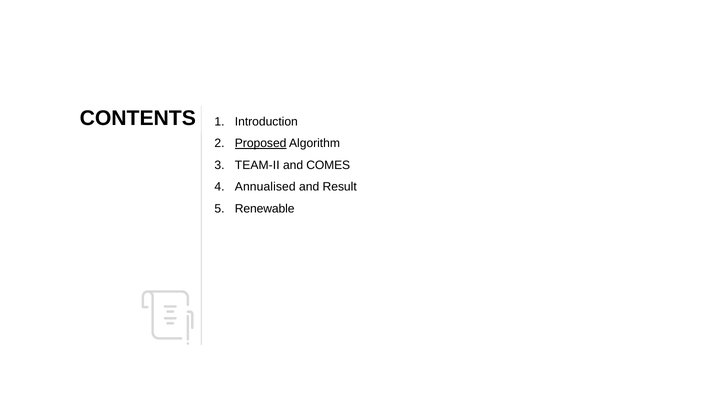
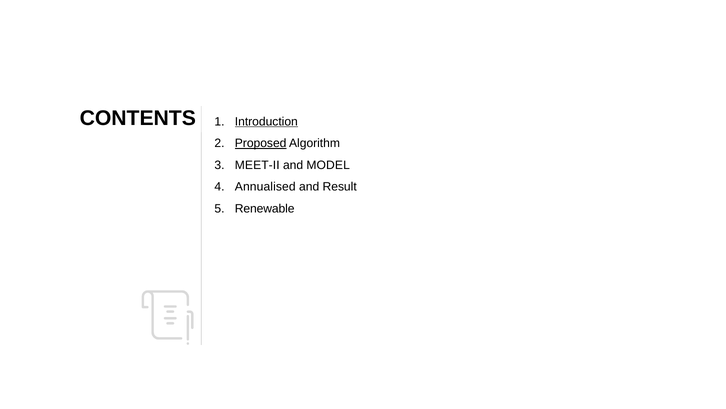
Introduction underline: none -> present (266, 121)
TEAM-II: TEAM-II -> MEET-II (257, 165)
COMES: COMES -> MODEL (328, 165)
